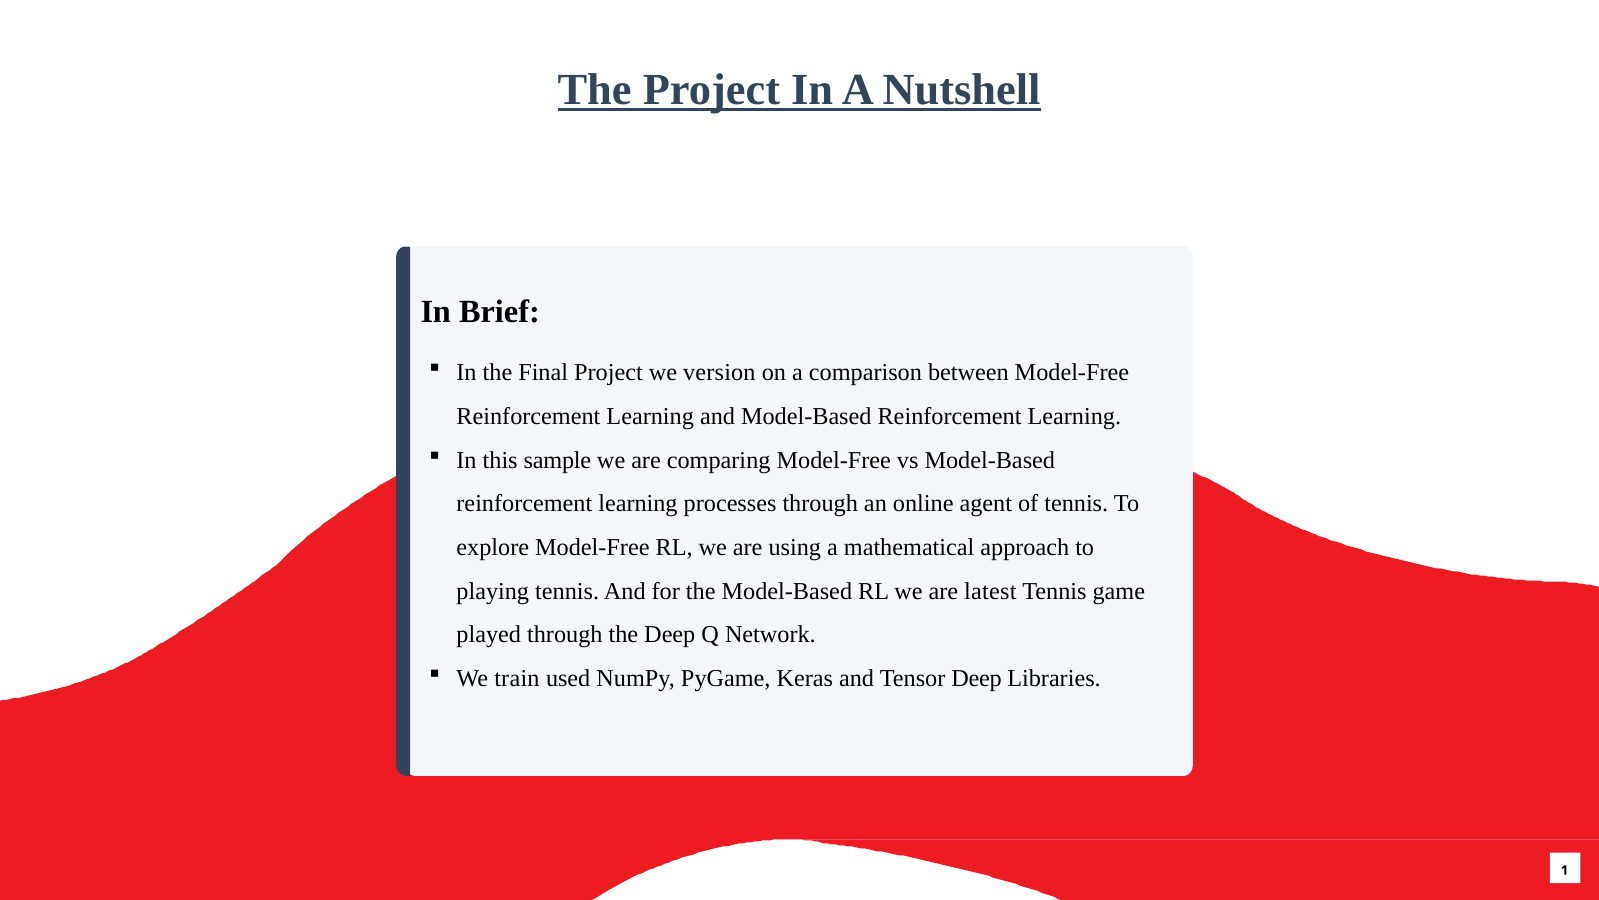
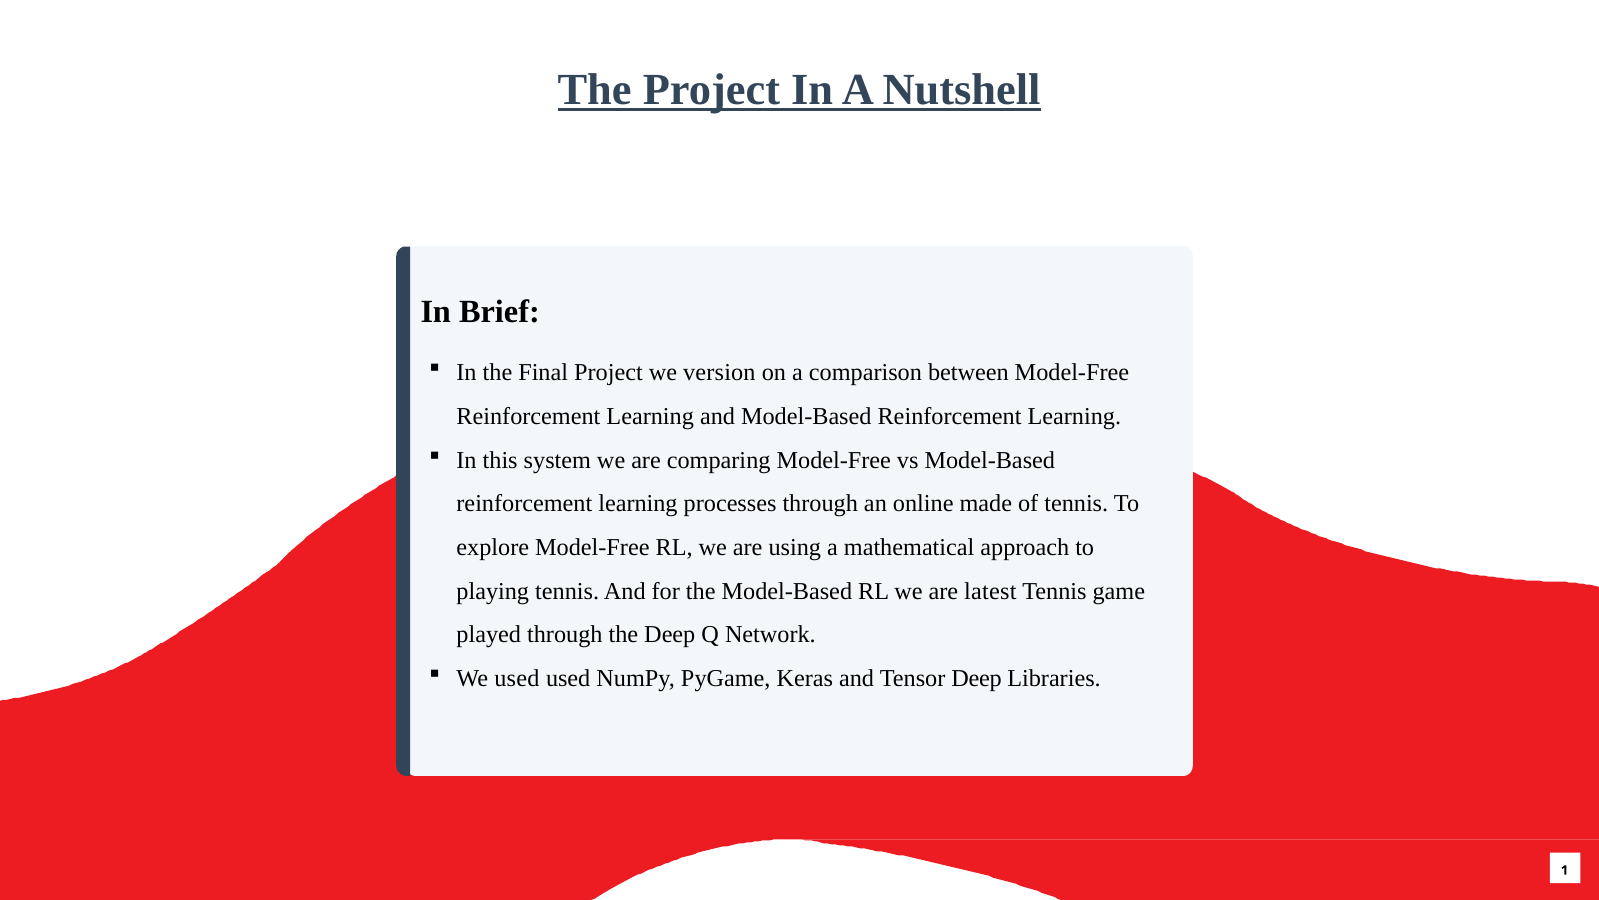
sample: sample -> system (557, 460)
agent: agent -> made (986, 503)
We train: train -> used (517, 678)
